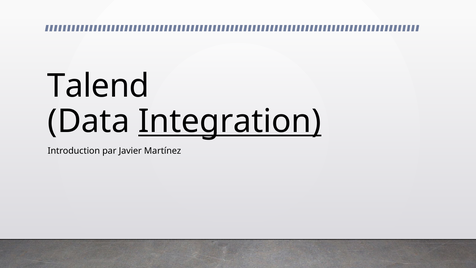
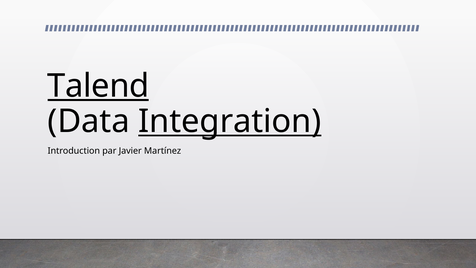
Talend underline: none -> present (98, 86)
